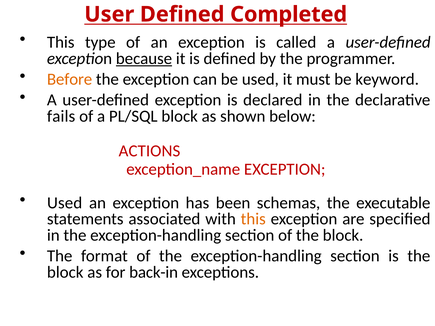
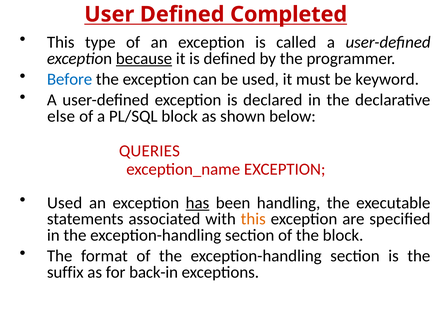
Before colour: orange -> blue (70, 79)
fails: fails -> else (61, 116)
ACTIONS: ACTIONS -> QUERIES (149, 151)
has underline: none -> present (197, 203)
schemas: schemas -> handling (289, 203)
block: block -> suffix (65, 273)
